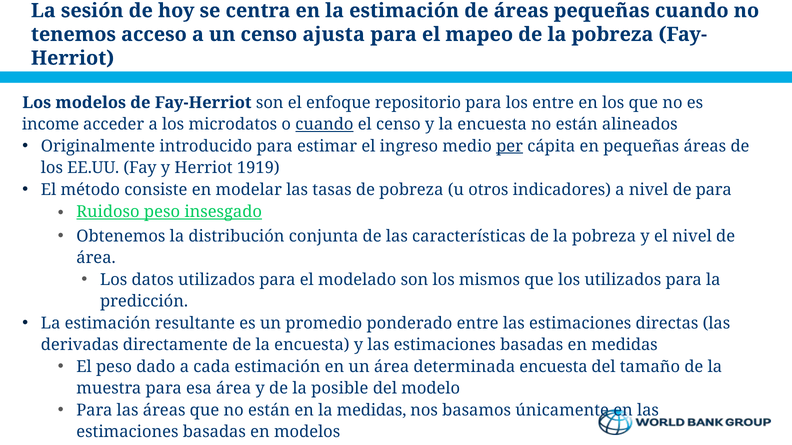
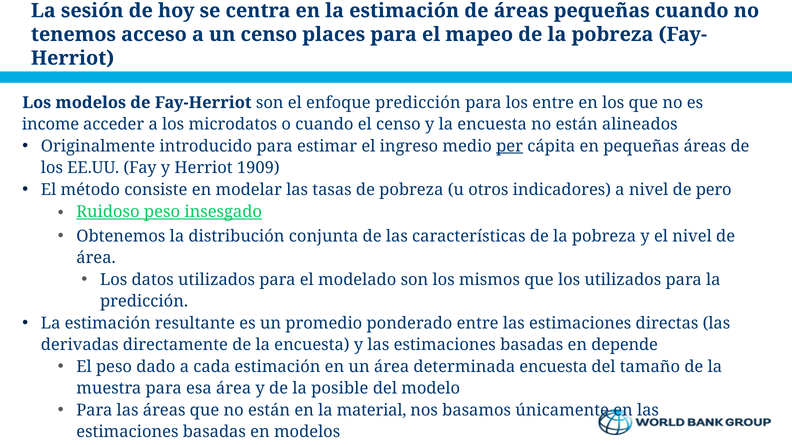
censo ajusta: ajusta -> places (334, 34)
enfoque repositorio: repositorio -> predicción (418, 103)
cuando underline: present -> none (324, 125)
1919: 1919 -> 1909 (258, 168)
de para: para -> pero (714, 190)
en medidas: medidas -> depende (625, 345)
la medidas: medidas -> material (372, 411)
